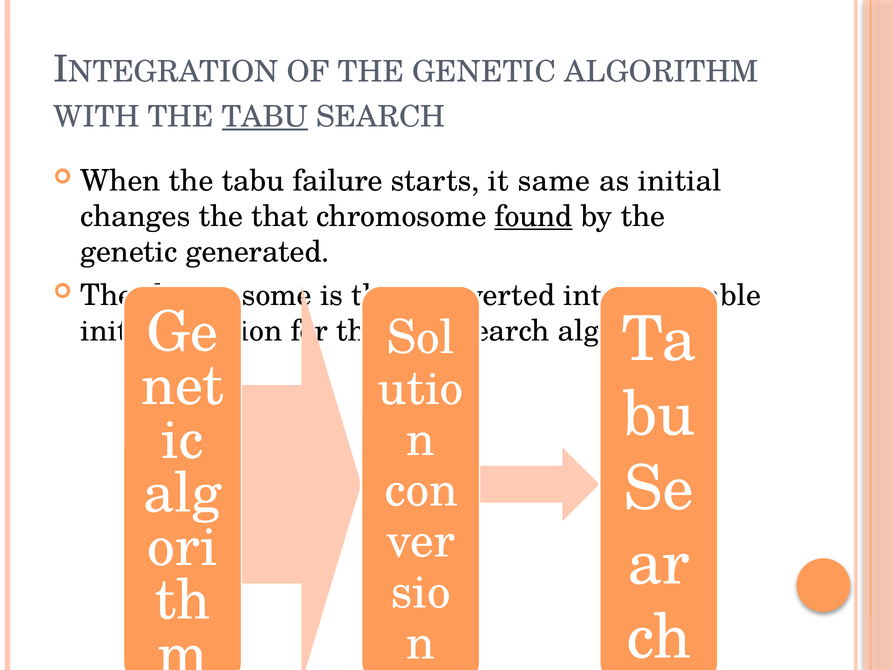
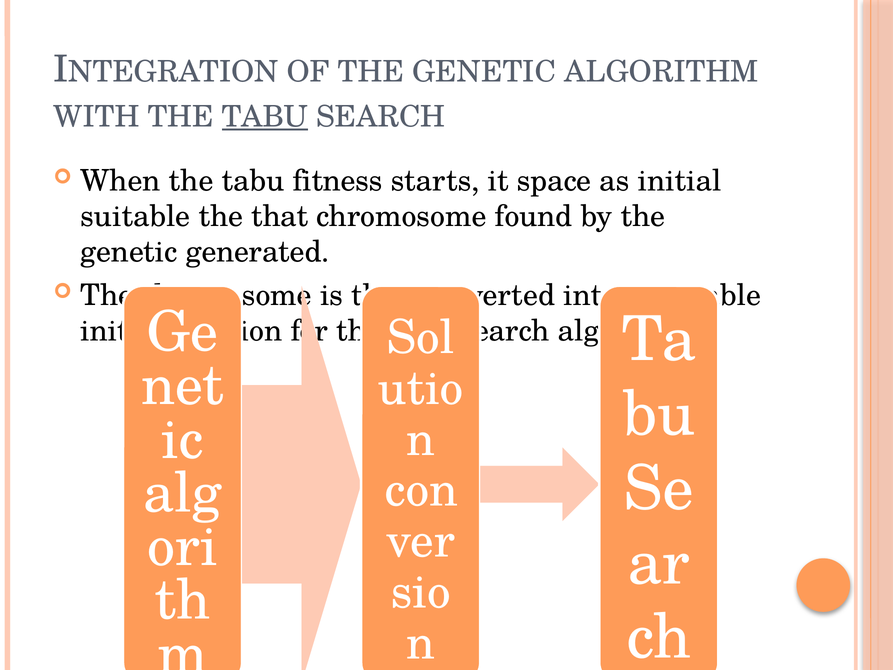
failure: failure -> fitness (338, 181)
same: same -> space (554, 181)
changes: changes -> suitable (135, 216)
found underline: present -> none (534, 216)
